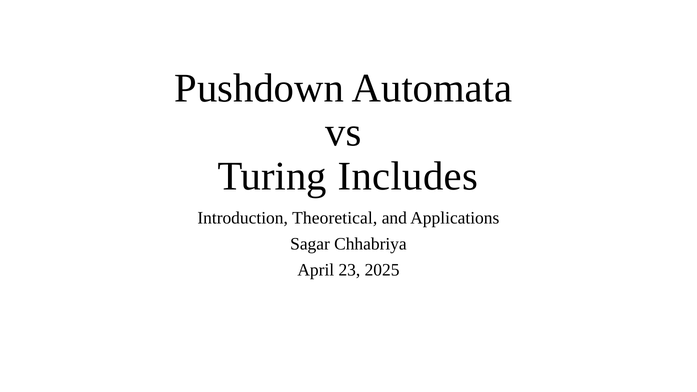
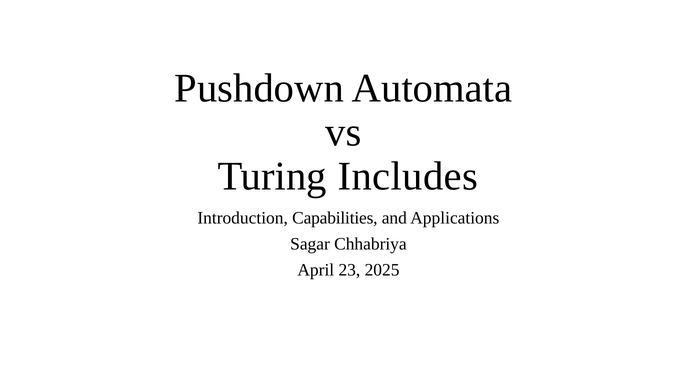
Theoretical: Theoretical -> Capabilities (335, 218)
